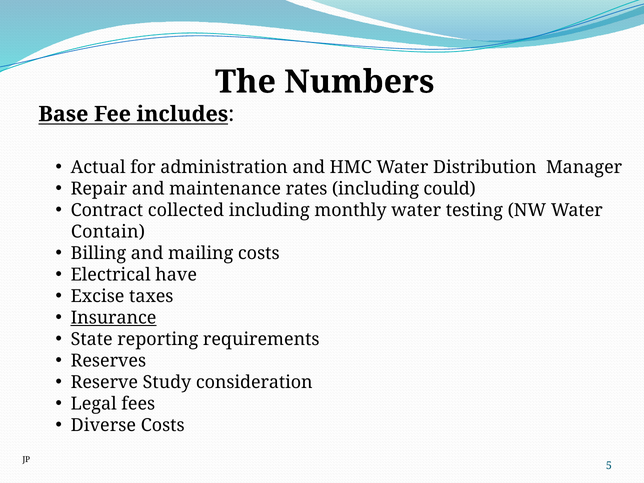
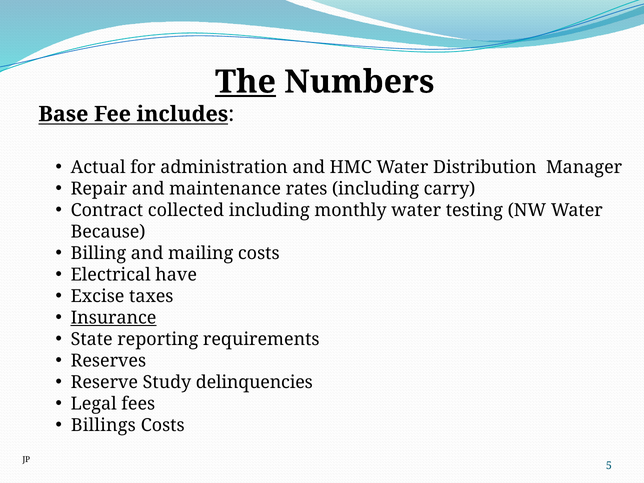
The underline: none -> present (246, 82)
could: could -> carry (450, 189)
Contain: Contain -> Because (108, 232)
consideration: consideration -> delinquencies (254, 382)
Diverse: Diverse -> Billings (103, 425)
